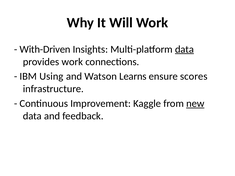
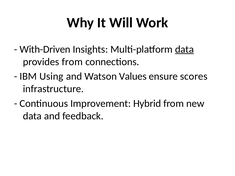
provides work: work -> from (72, 62)
Learns: Learns -> Values (133, 76)
Kaggle: Kaggle -> Hybrid (147, 104)
new underline: present -> none (195, 104)
